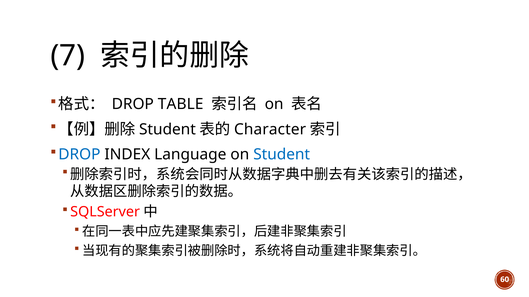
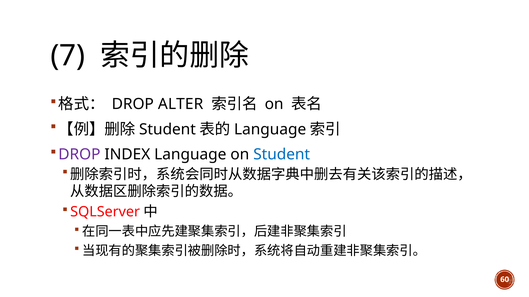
TABLE: TABLE -> ALTER (181, 104)
Character: Character -> Language (270, 130)
DROP colour: blue -> purple (79, 155)
